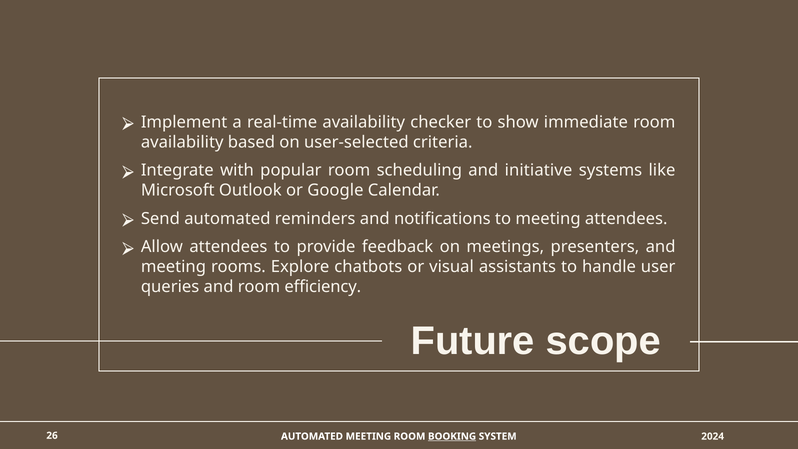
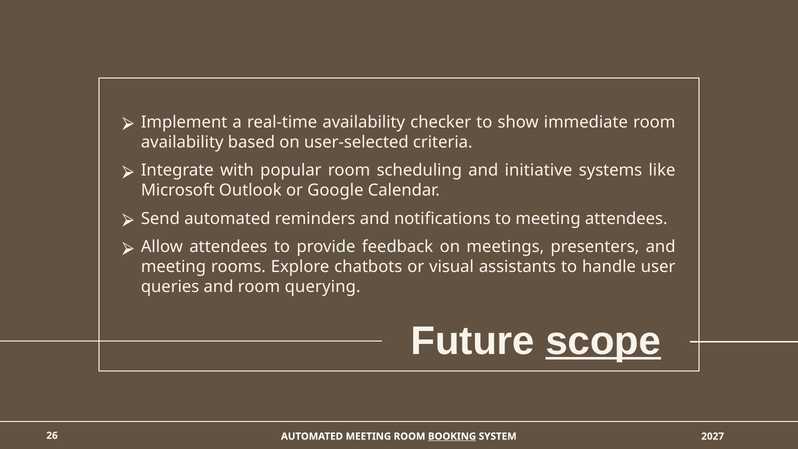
efficiency: efficiency -> querying (323, 287)
scope underline: none -> present (603, 341)
2024: 2024 -> 2027 (713, 436)
